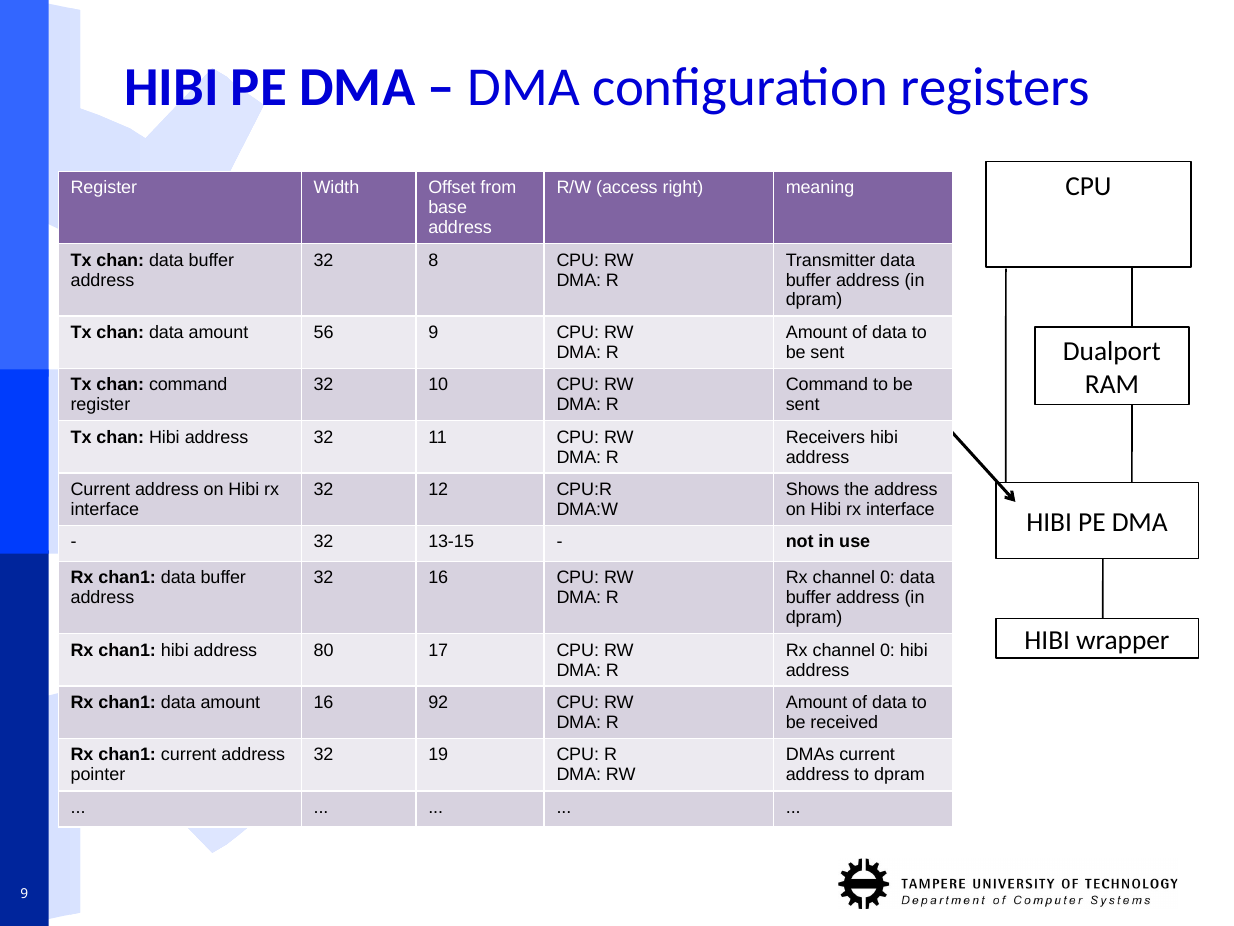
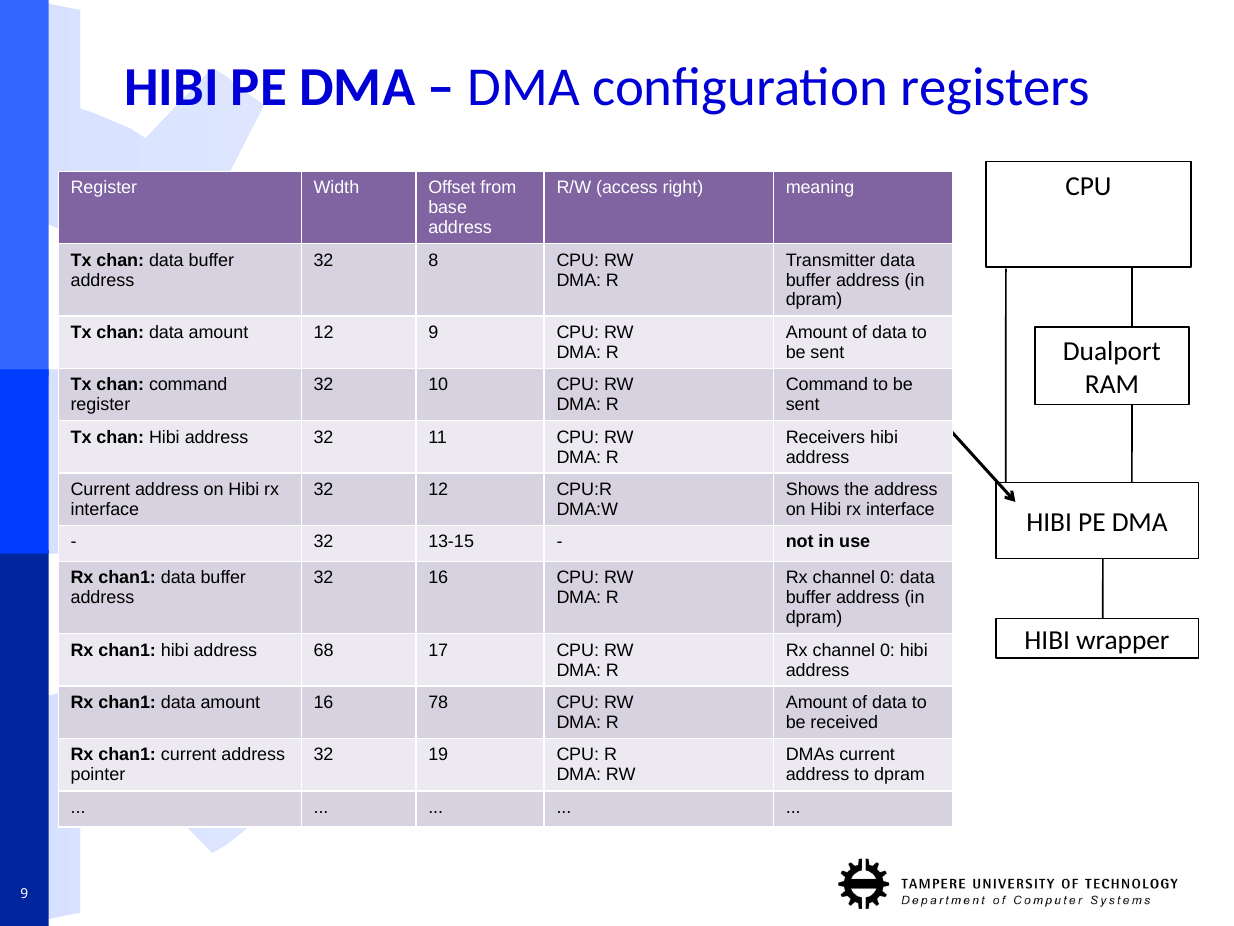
amount 56: 56 -> 12 (324, 332)
80: 80 -> 68 (324, 650)
92: 92 -> 78 (438, 702)
